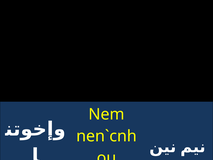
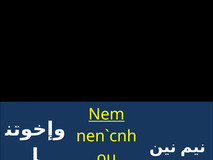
Nem underline: none -> present (106, 114)
